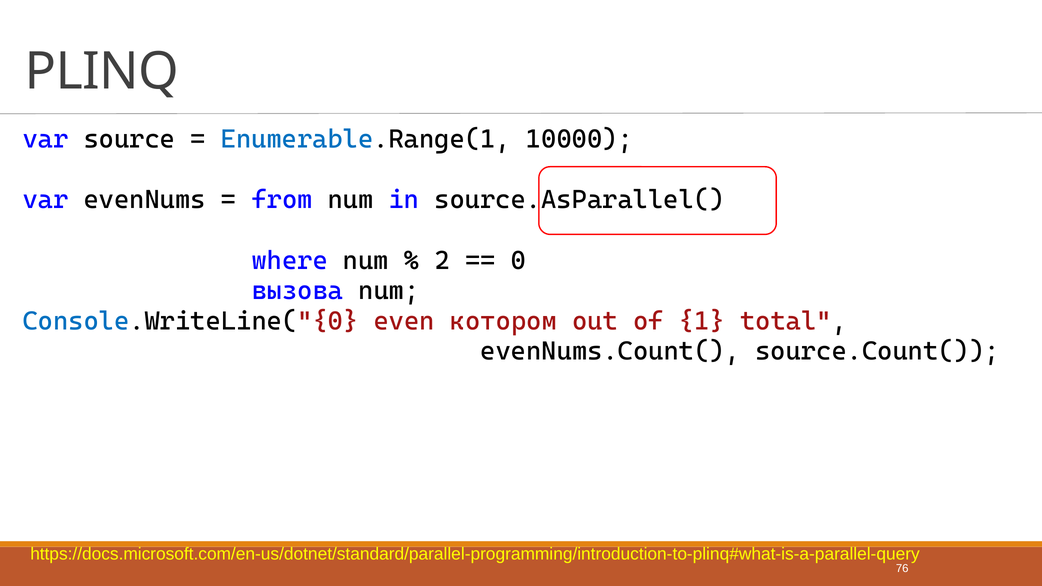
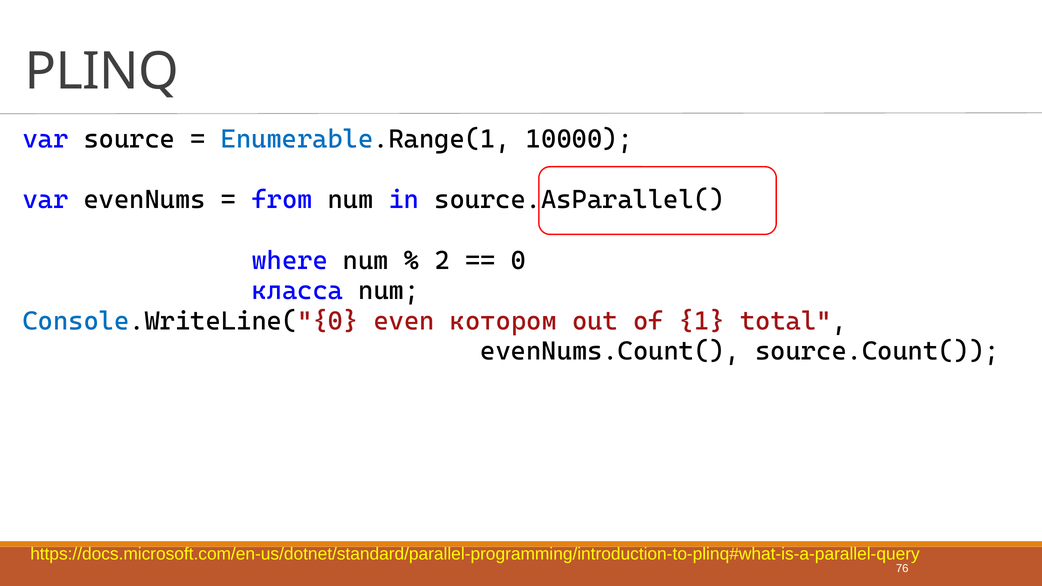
вызова: вызова -> класса (297, 291)
